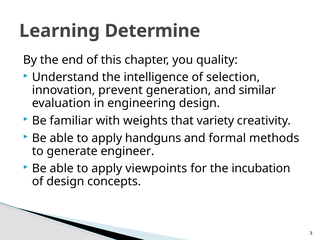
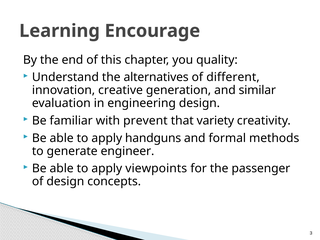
Determine: Determine -> Encourage (152, 31)
intelligence: intelligence -> alternatives (156, 77)
selection: selection -> different (233, 77)
prevent: prevent -> creative (121, 90)
weights: weights -> prevent (145, 121)
incubation: incubation -> passenger (261, 168)
